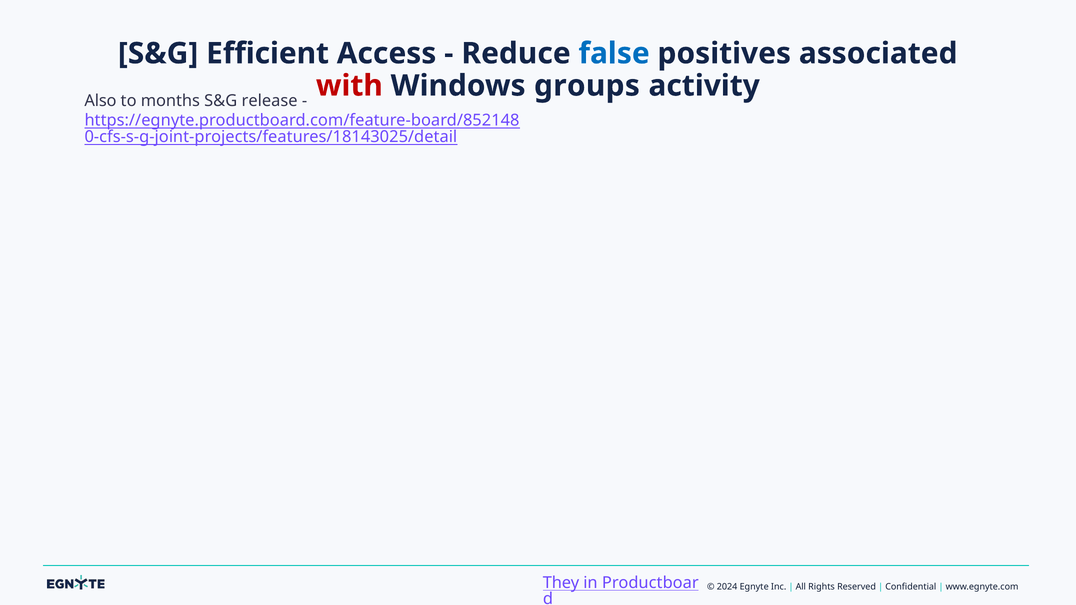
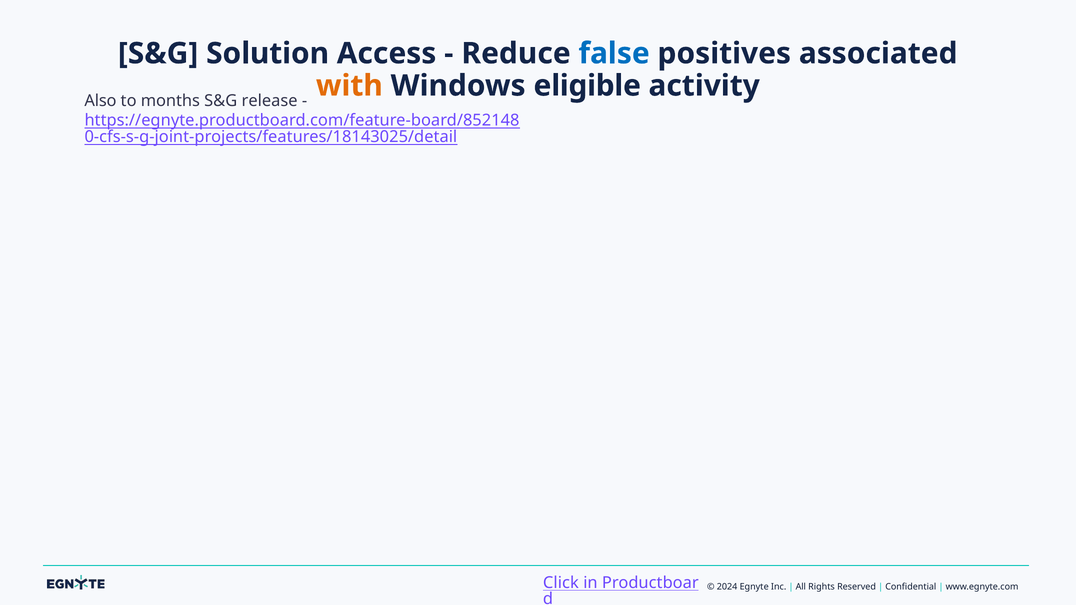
Efficient: Efficient -> Solution (268, 54)
with colour: red -> orange (349, 86)
groups: groups -> eligible (587, 86)
They: They -> Click (561, 583)
